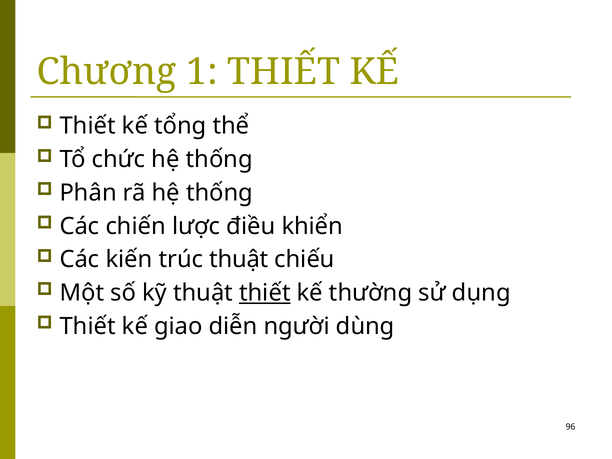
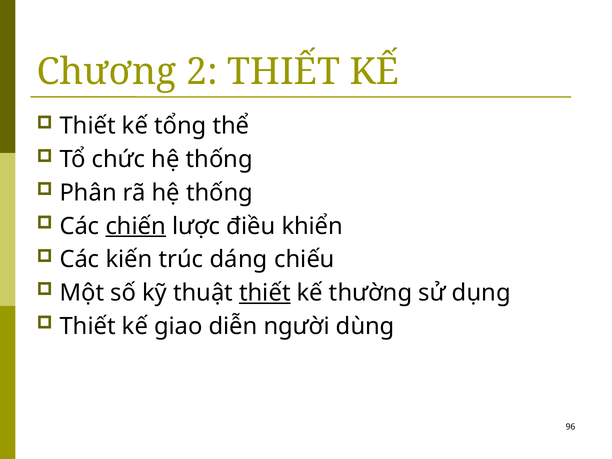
1: 1 -> 2 (202, 72)
chiến underline: none -> present (136, 226)
trúc thuật: thuật -> dáng (239, 259)
